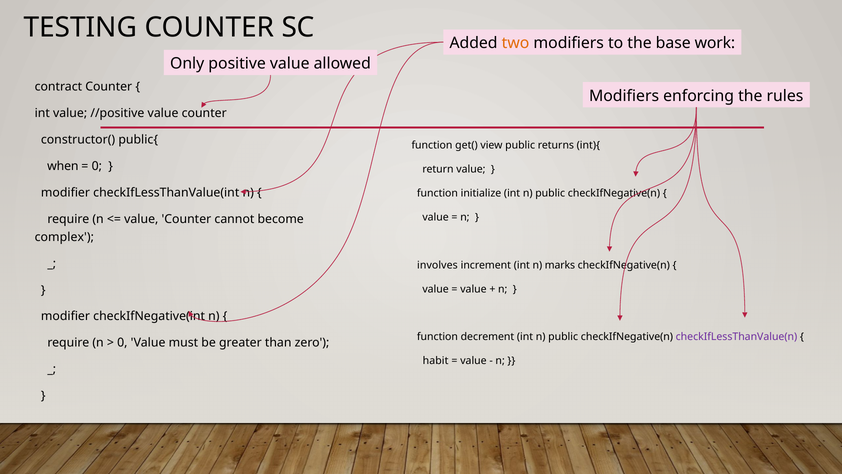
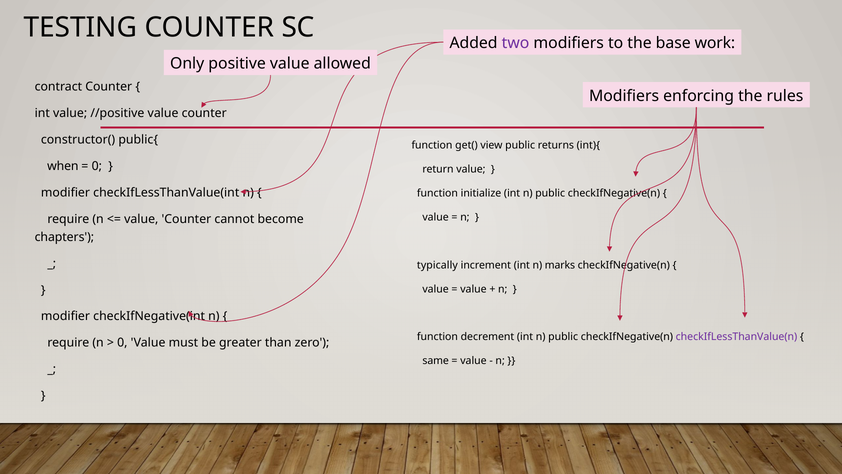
two colour: orange -> purple (516, 43)
complex: complex -> chapters (64, 237)
involves: involves -> typically (437, 265)
habit: habit -> same (436, 361)
